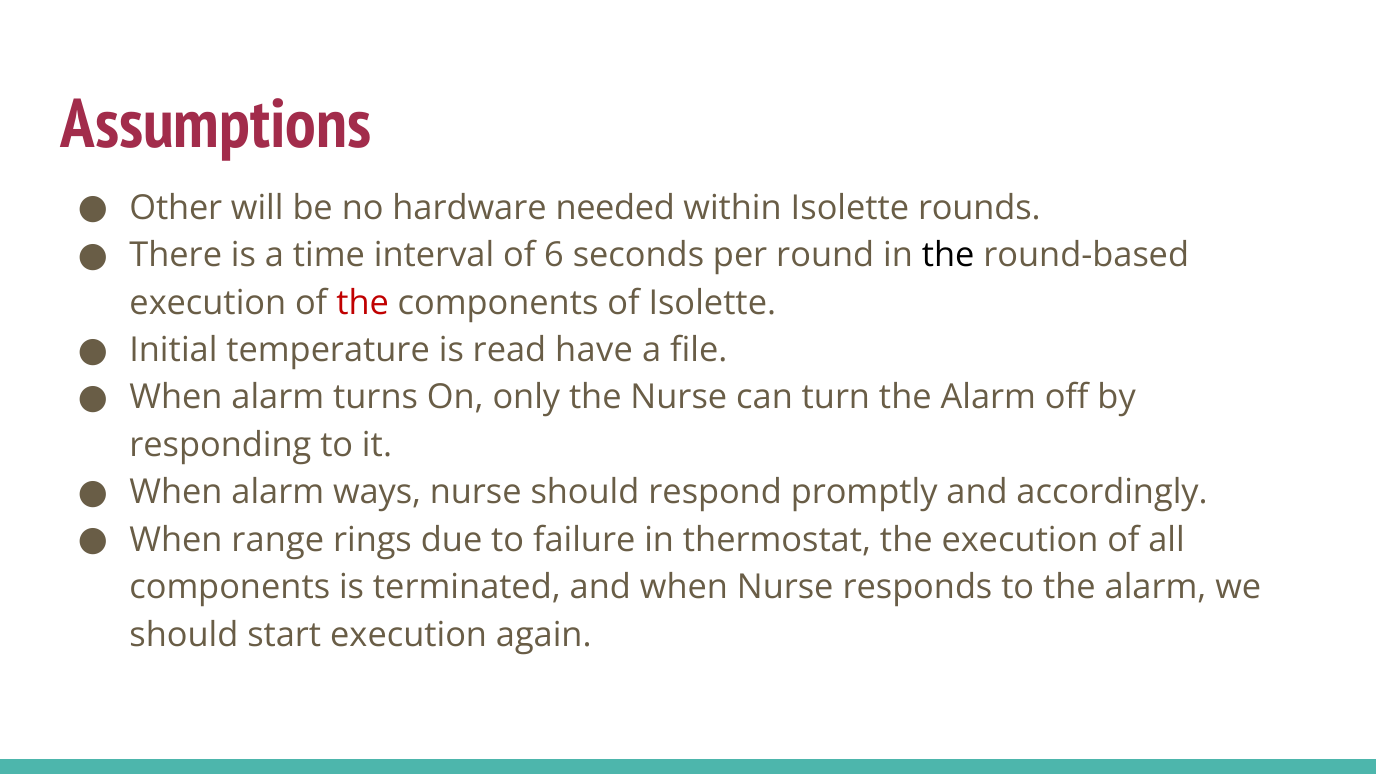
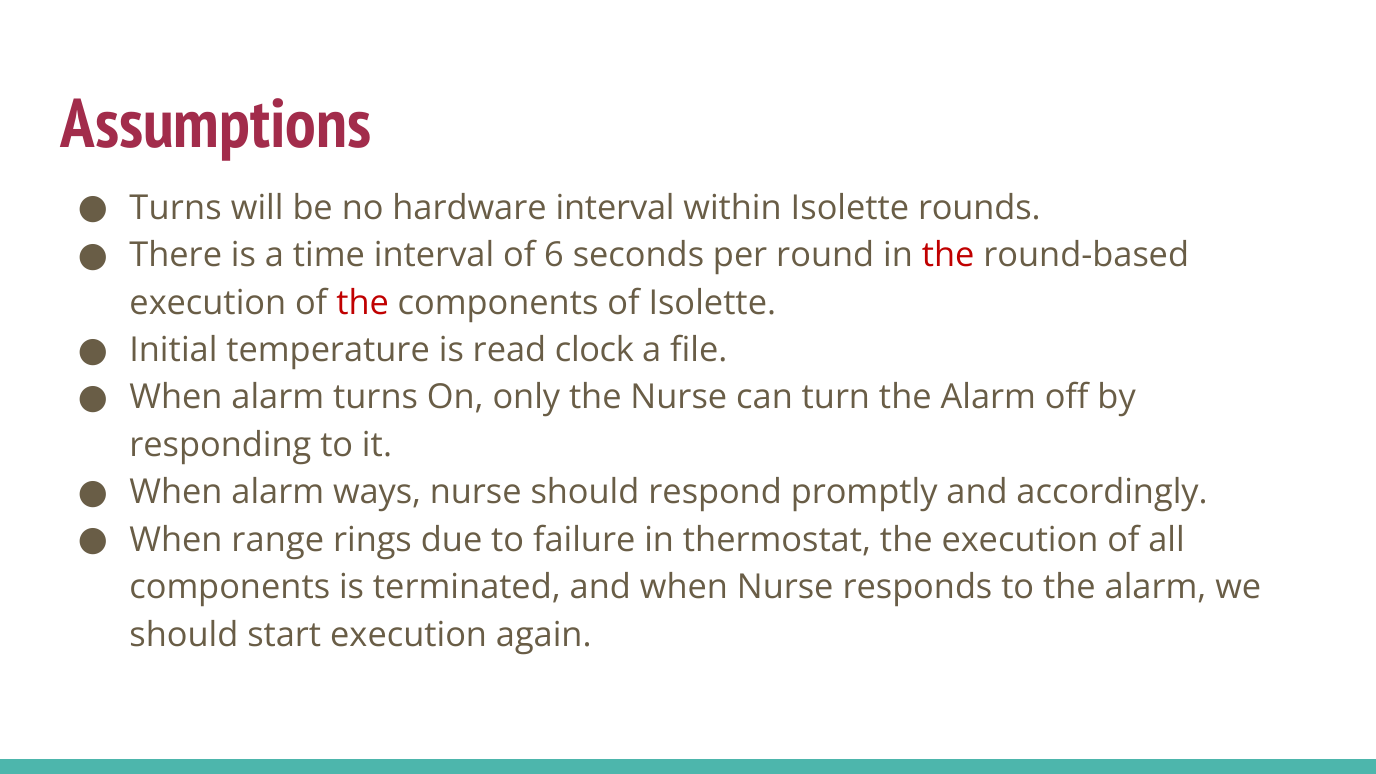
Other: Other -> Turns (176, 208)
hardware needed: needed -> interval (615, 208)
the colour: black -> red (948, 255)
have: have -> clock (594, 350)
